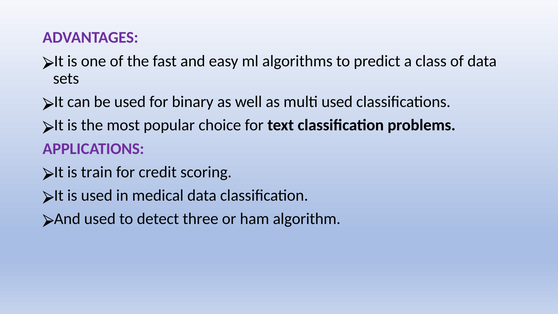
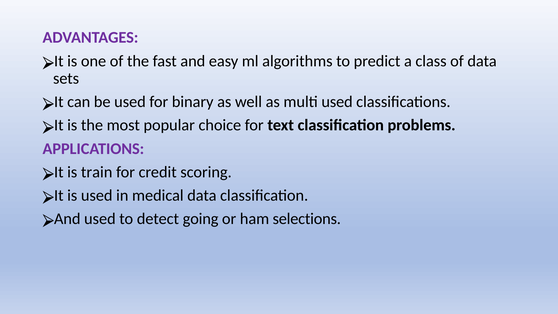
three: three -> going (201, 219)
algorithm: algorithm -> selections (307, 219)
